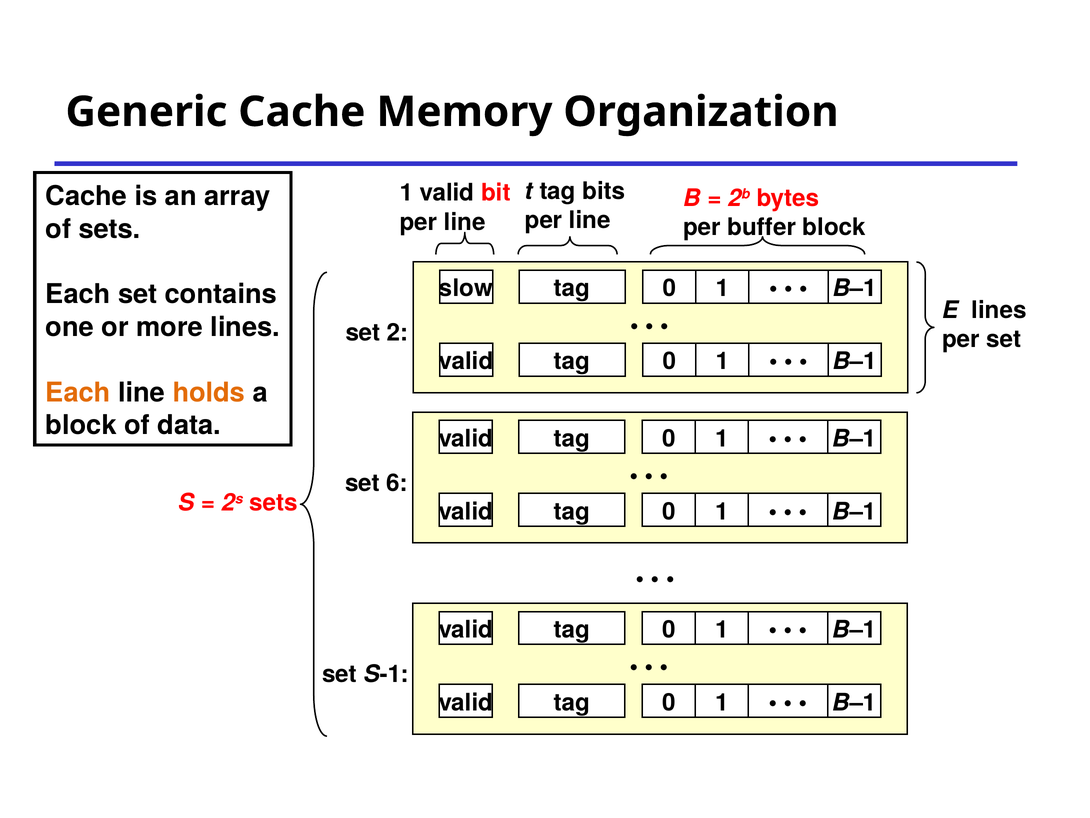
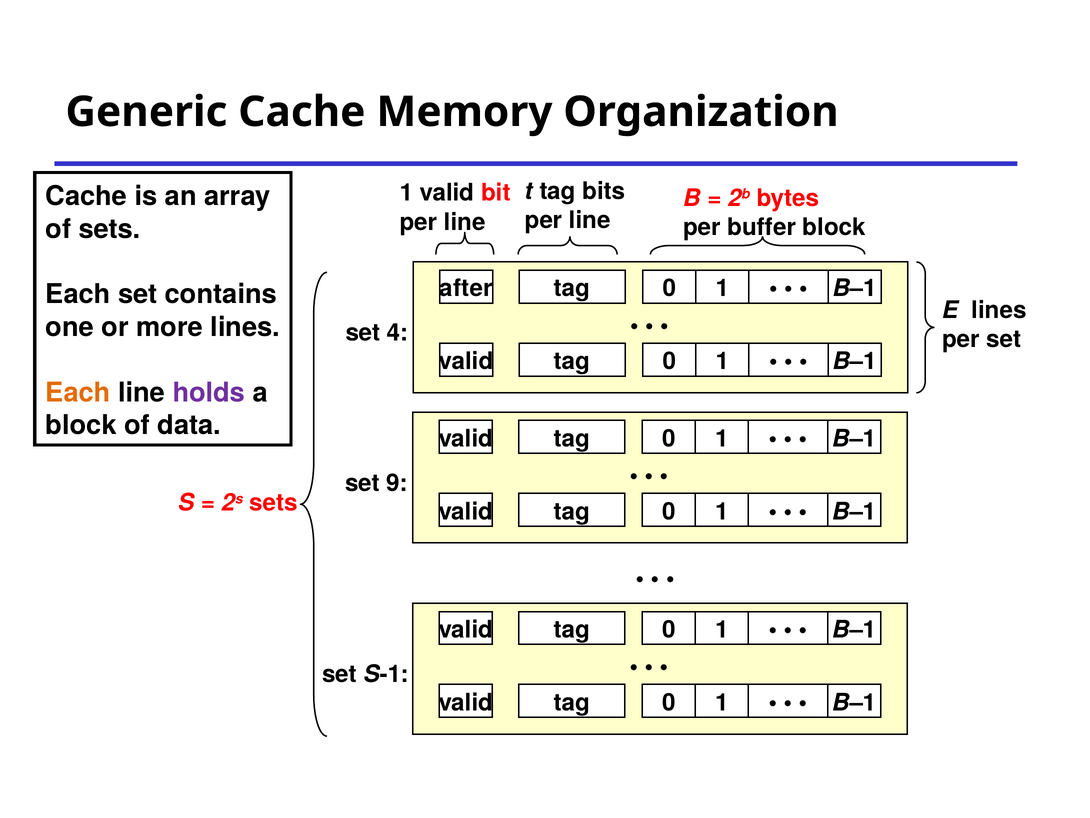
slow: slow -> after (466, 288)
2: 2 -> 4 (398, 333)
holds colour: orange -> purple (209, 392)
6: 6 -> 9 (397, 483)
